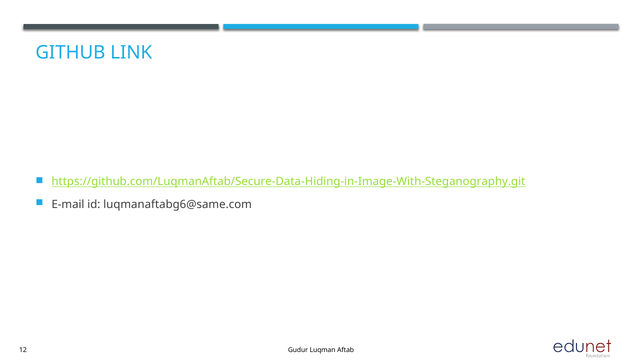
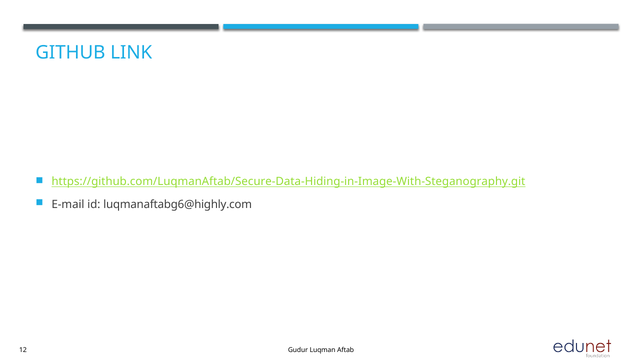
luqmanaftabg6@same.com: luqmanaftabg6@same.com -> luqmanaftabg6@highly.com (178, 205)
